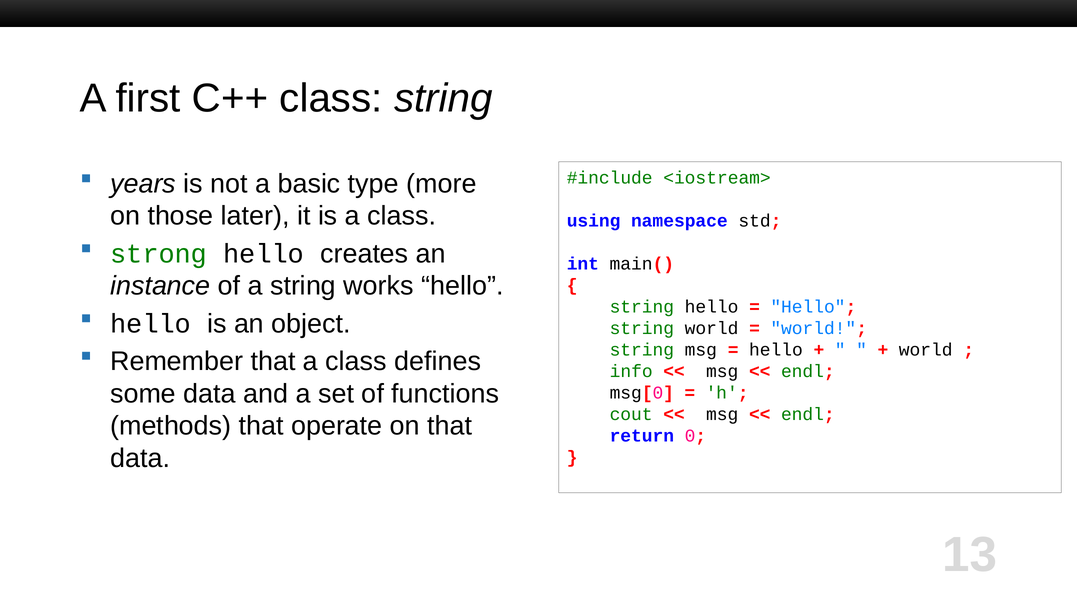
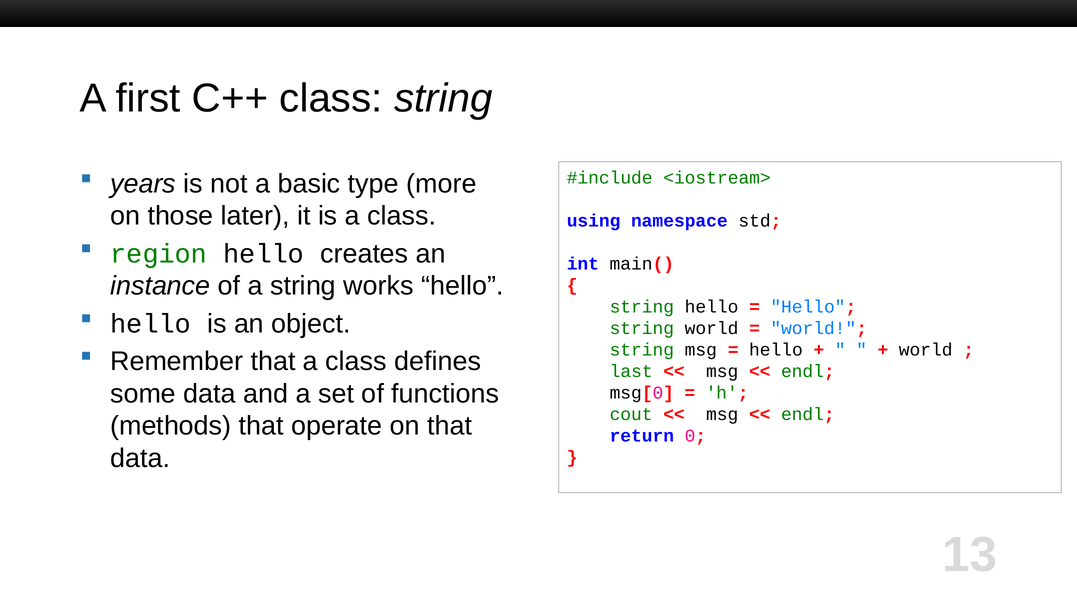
strong: strong -> region (159, 254)
info: info -> last (631, 371)
